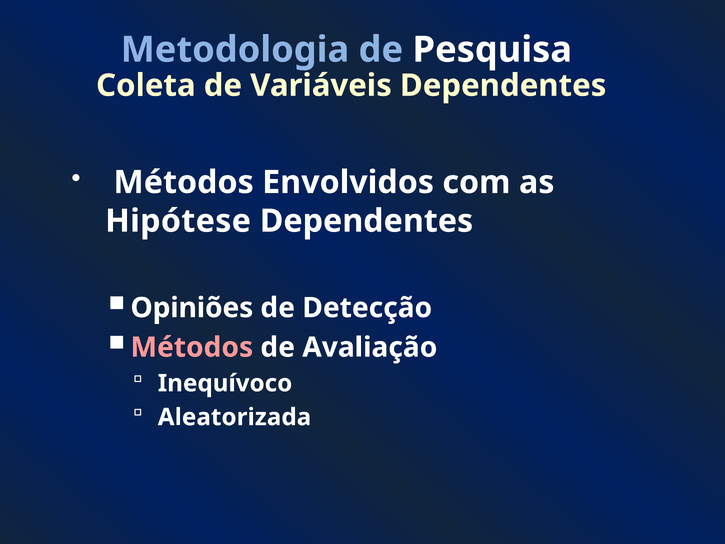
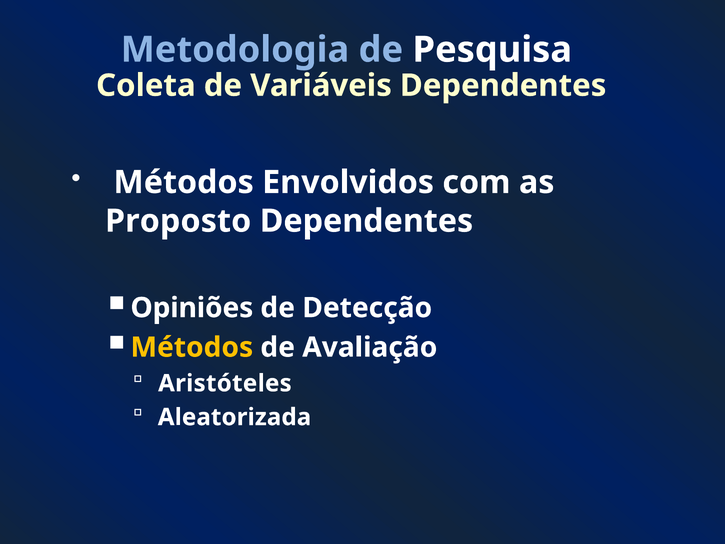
Hipótese: Hipótese -> Proposto (178, 221)
Métodos colour: pink -> yellow (192, 347)
Inequívoco: Inequívoco -> Aristóteles (225, 383)
